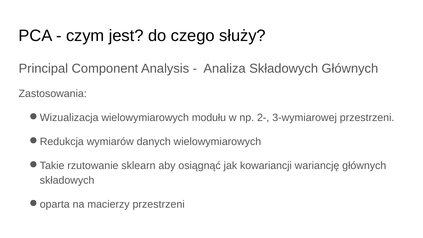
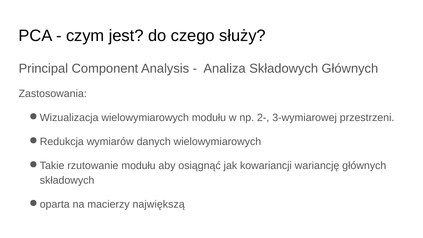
rzutowanie sklearn: sklearn -> modułu (138, 166)
macierzy przestrzeni: przestrzeni -> największą (159, 204)
